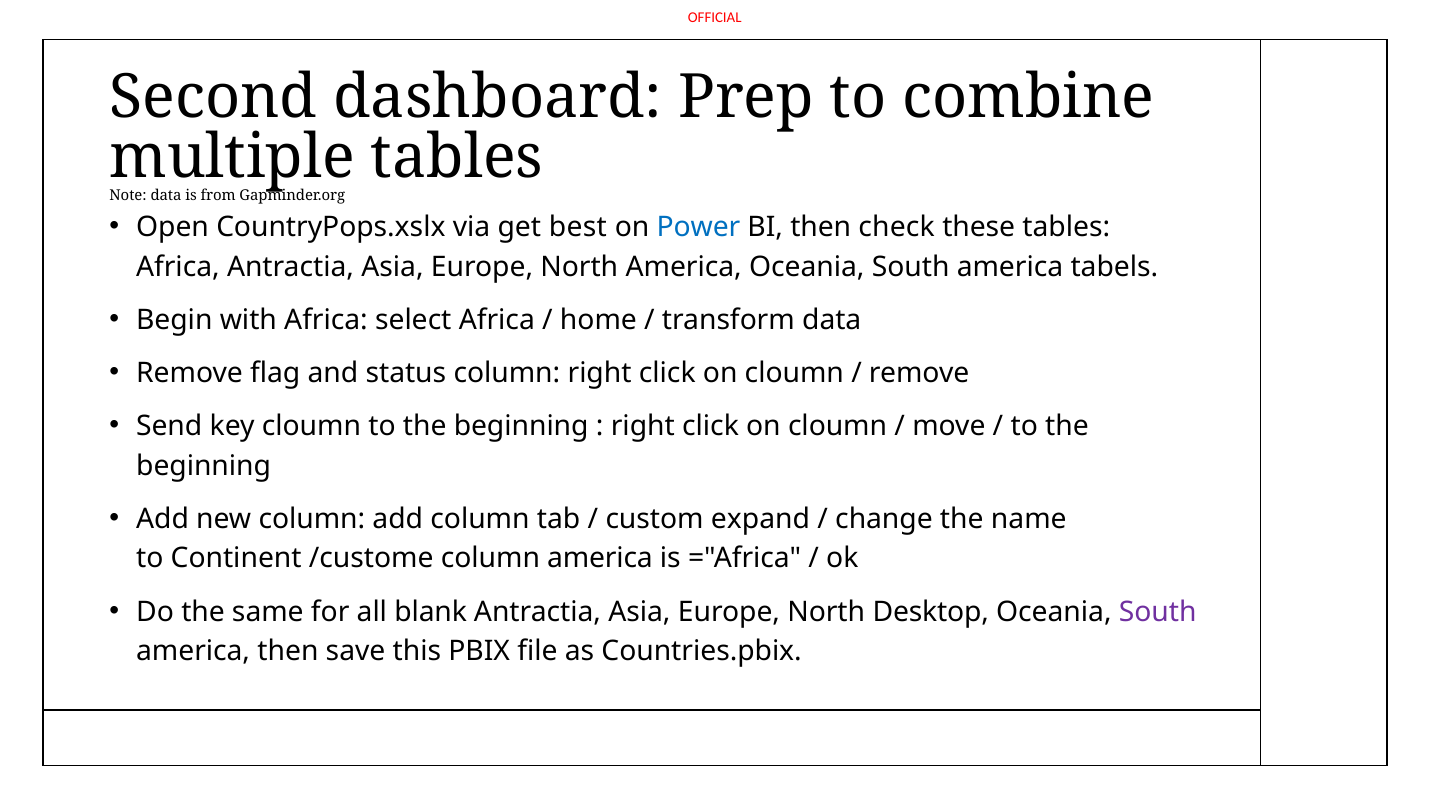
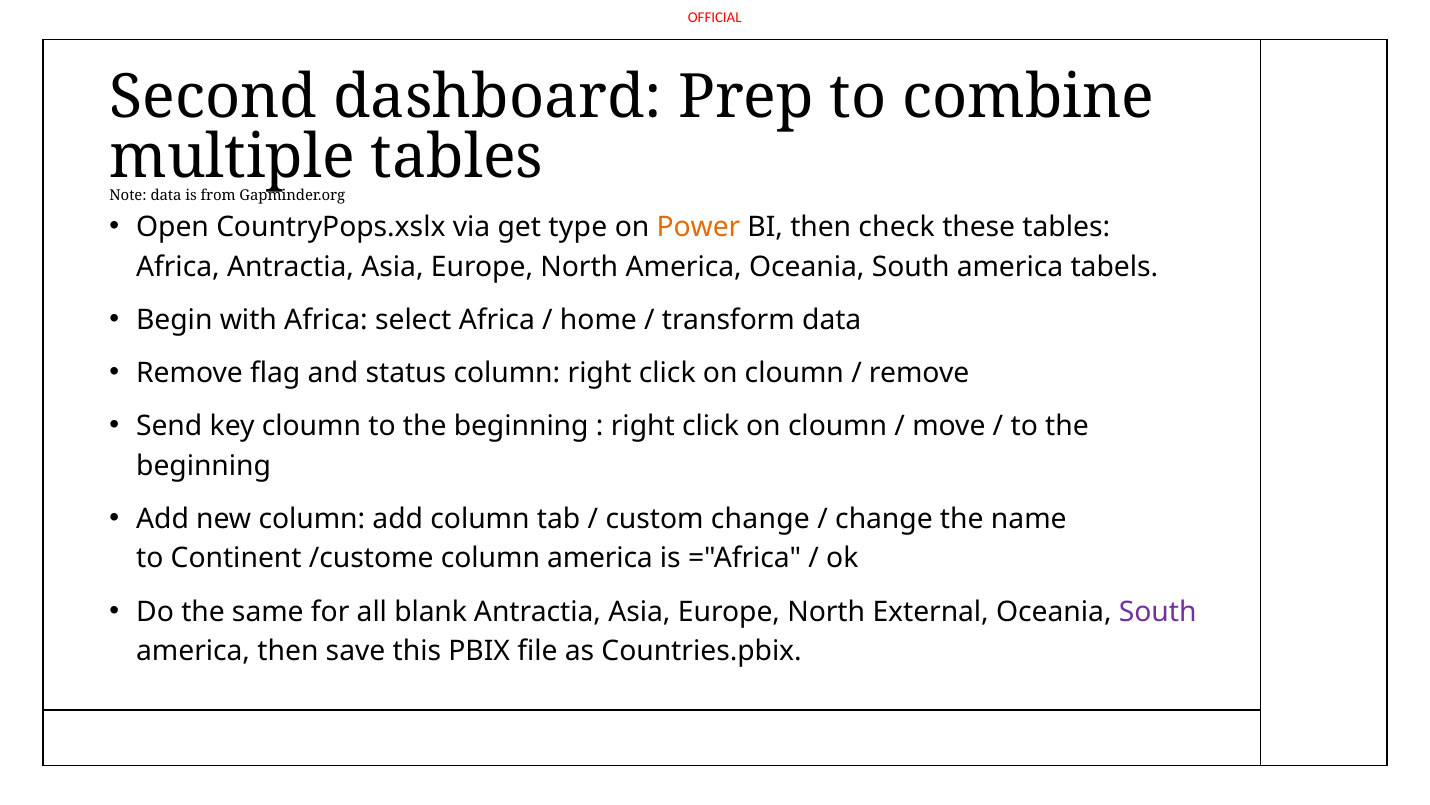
best: best -> type (578, 227)
Power colour: blue -> orange (699, 227)
custom expand: expand -> change (760, 518)
Desktop: Desktop -> External (931, 611)
